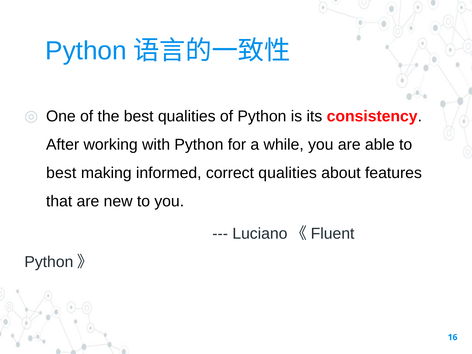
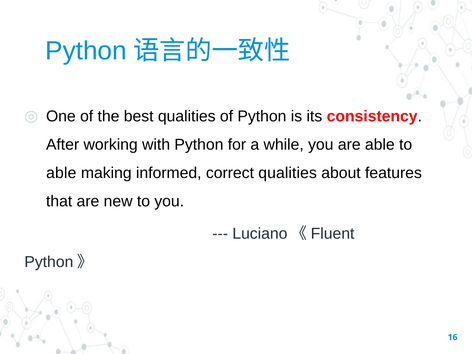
best: best -> able (61, 173)
